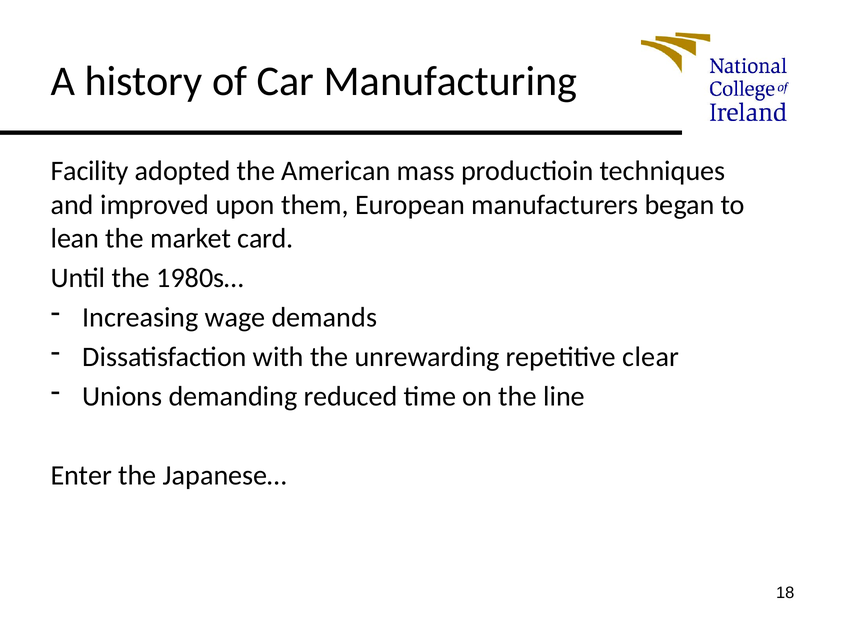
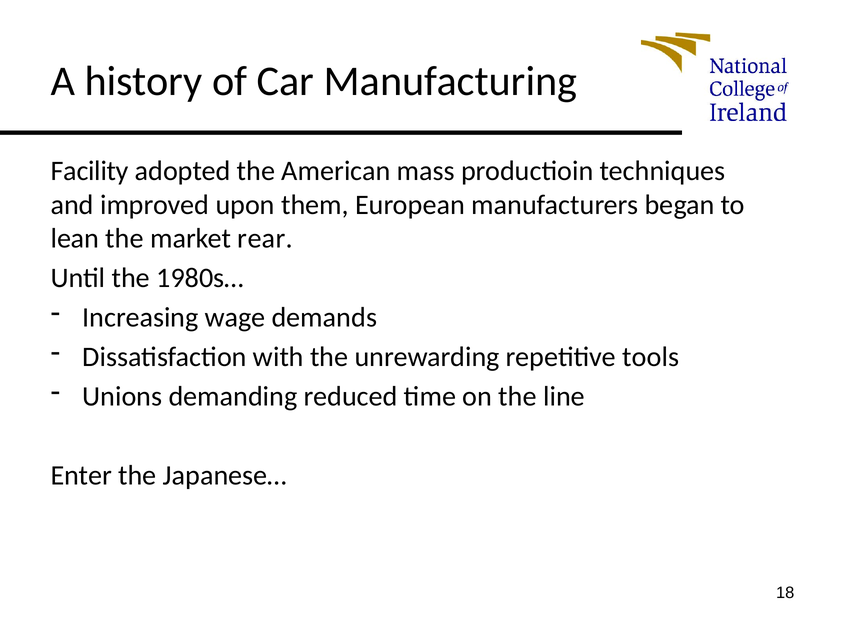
card: card -> rear (265, 239)
clear: clear -> tools (651, 357)
